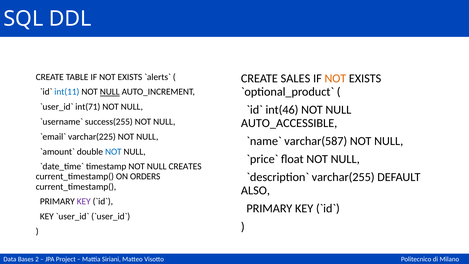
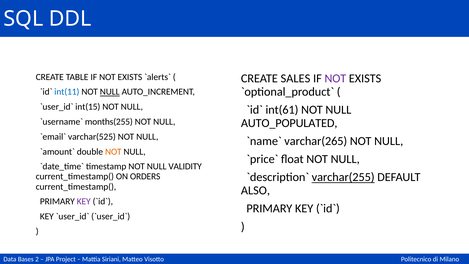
NOT colour: orange -> purple (335, 79)
int(71: int(71 -> int(15 (88, 107)
int(46: int(46 -> int(61 (282, 110)
success(255: success(255 -> months(255 (109, 122)
AUTO_ACCESSIBLE: AUTO_ACCESSIBLE -> AUTO_POPULATED (289, 123)
varchar(225: varchar(225 -> varchar(525 (92, 137)
varchar(587: varchar(587 -> varchar(265 (316, 141)
NOT colour: blue -> orange (113, 152)
CREATES: CREATES -> VALIDITY (185, 166)
varchar(255 underline: none -> present (343, 177)
